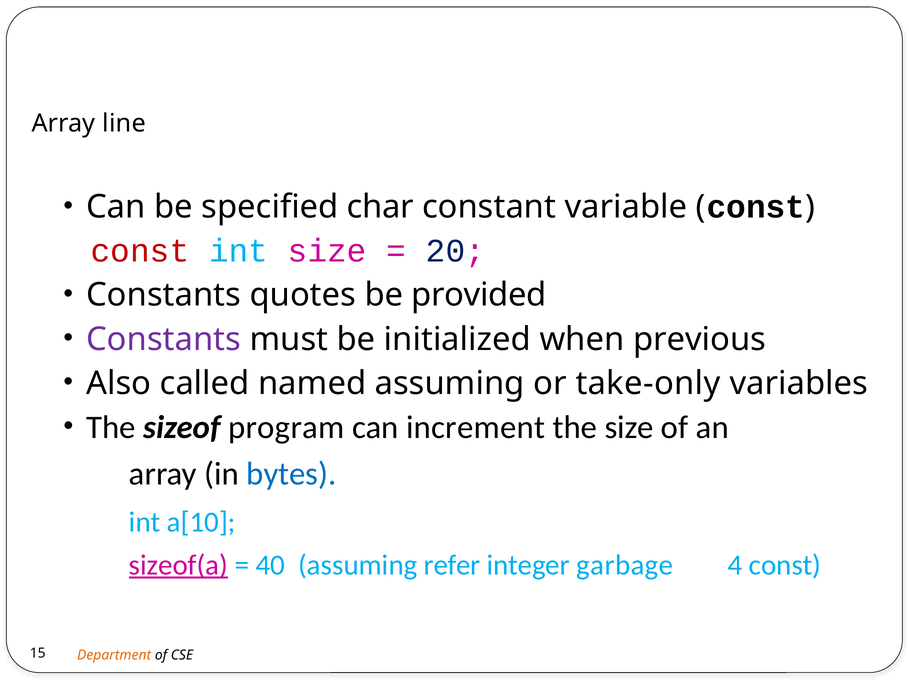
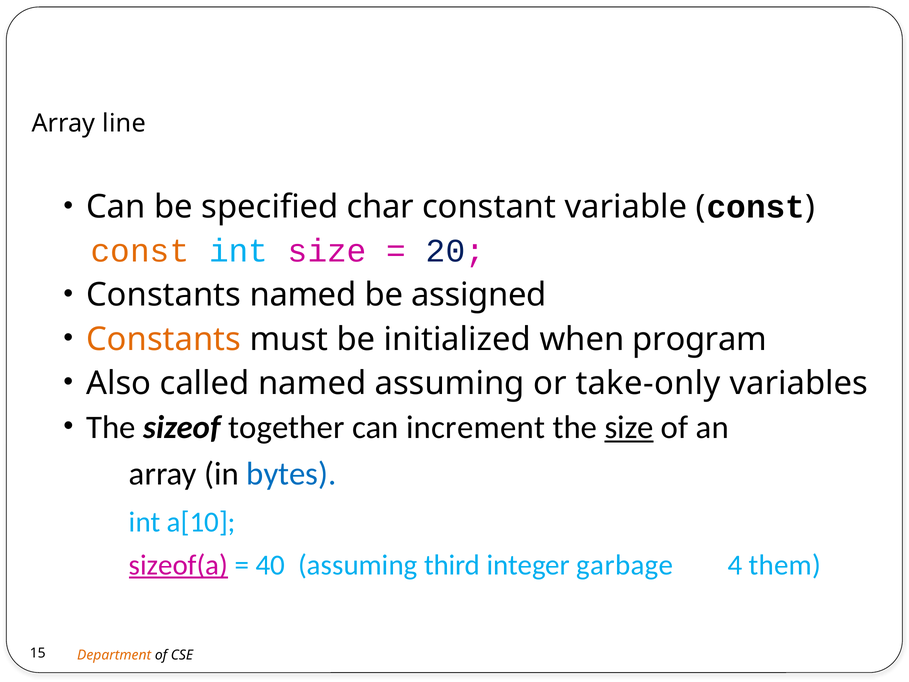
const colour: red -> orange (140, 251)
Constants quotes: quotes -> named (303, 295)
provided: provided -> assigned (479, 295)
Constants colour: purple -> orange (164, 339)
previous: previous -> program (700, 339)
program: program -> together (286, 427)
size underline: none -> present (629, 427)
refer: refer -> third (452, 565)
4 const: const -> them (785, 565)
